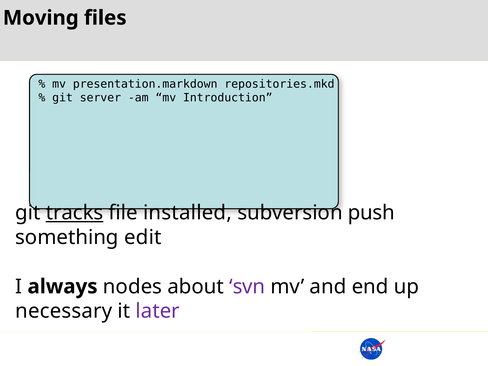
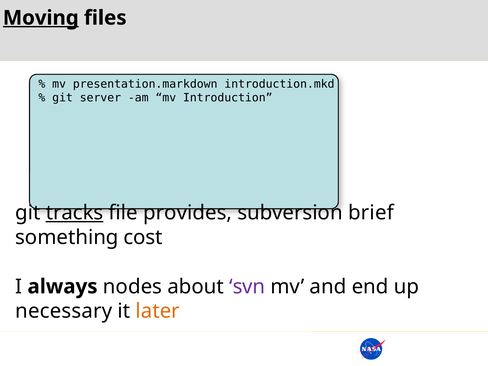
Moving underline: none -> present (41, 18)
repositories.mkd: repositories.mkd -> introduction.mkd (279, 84)
installed: installed -> provides (188, 213)
push: push -> brief (371, 213)
edit: edit -> cost (143, 237)
later colour: purple -> orange (158, 311)
